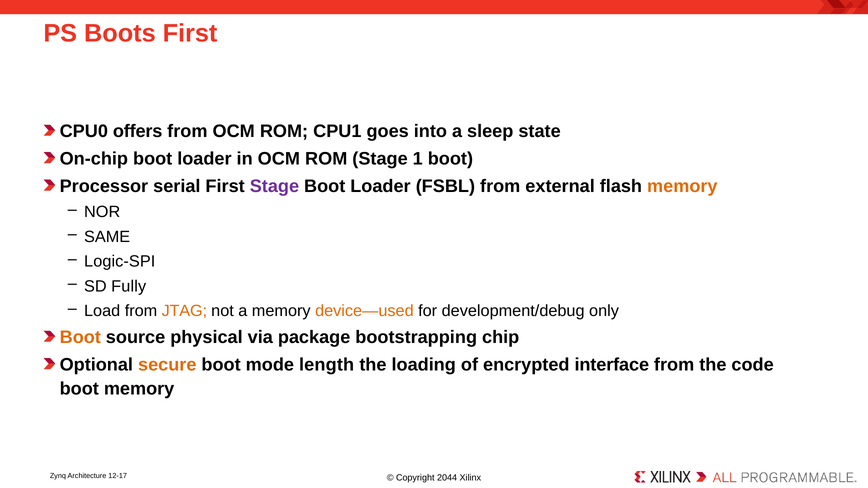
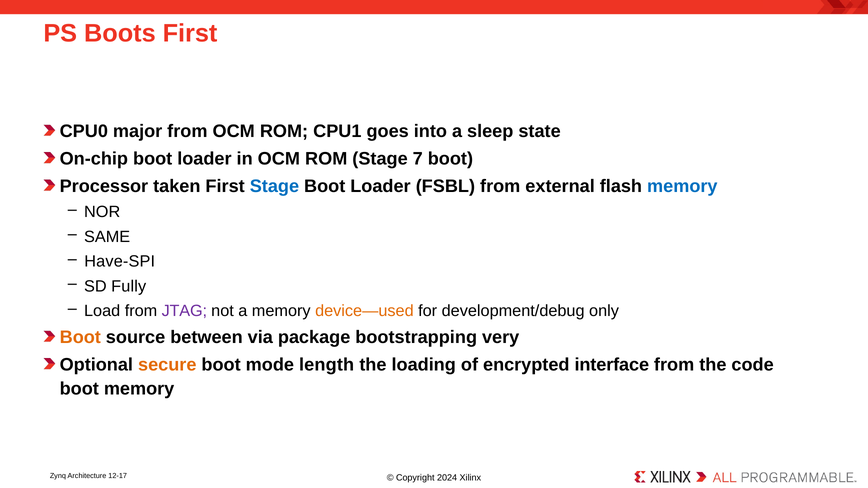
offers: offers -> major (138, 131)
1: 1 -> 7 (418, 159)
serial: serial -> taken (177, 186)
Stage colour: purple -> blue (274, 186)
memory colour: orange -> blue (682, 186)
Logic-SPI: Logic-SPI -> Have-SPI (120, 262)
JTAG colour: orange -> purple (184, 311)
physical: physical -> between (206, 338)
chip: chip -> very (501, 338)
2044: 2044 -> 2024 (447, 478)
